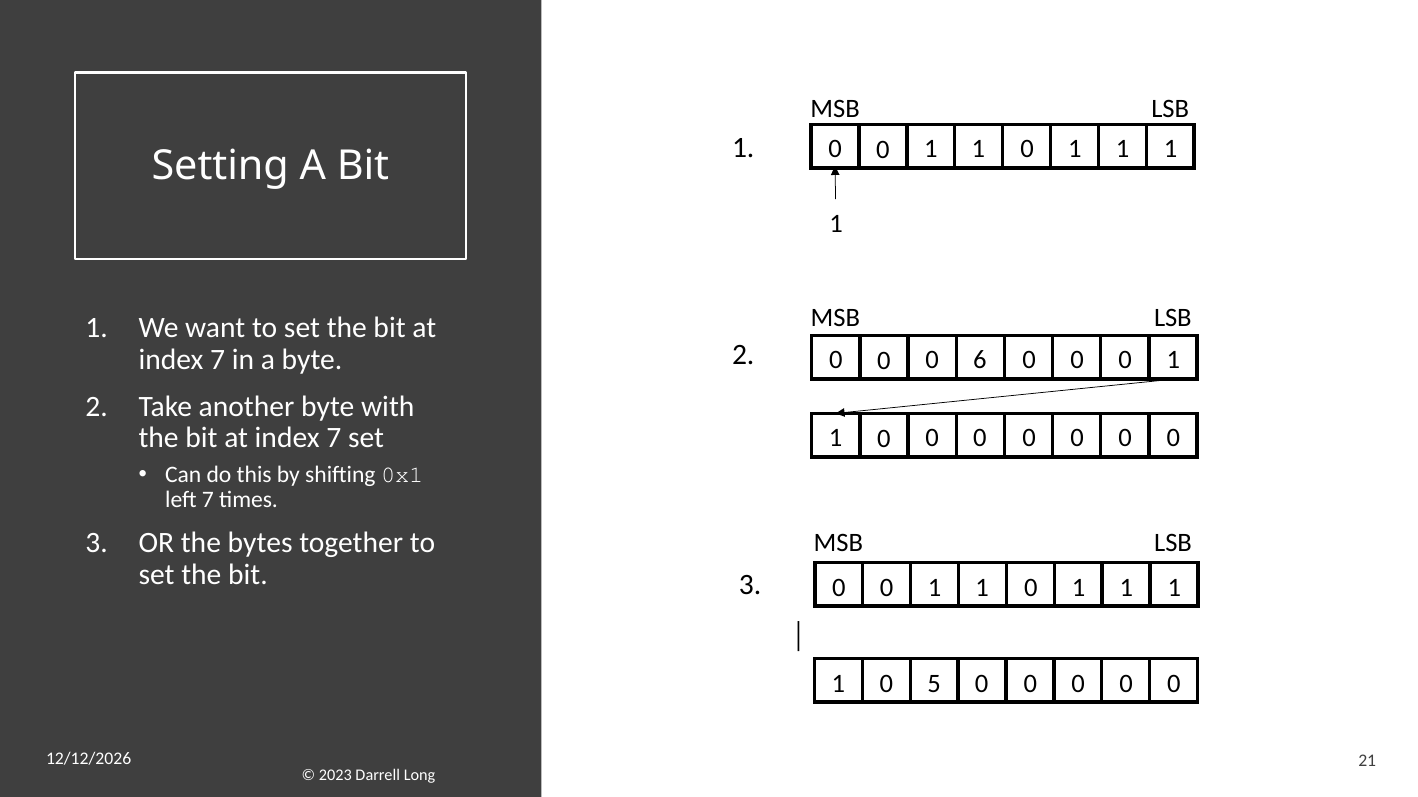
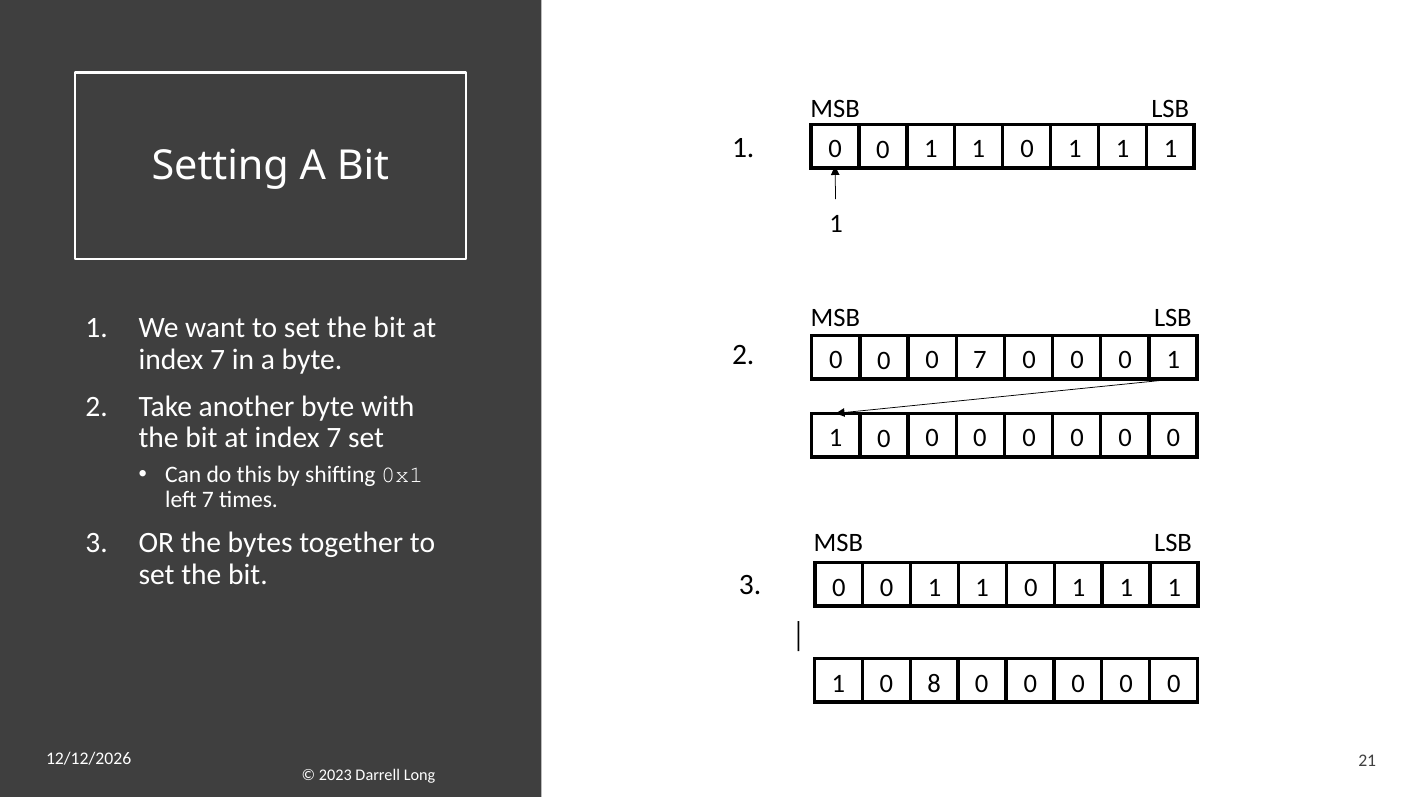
0 6: 6 -> 7 (980, 360)
5: 5 -> 8 (934, 684)
